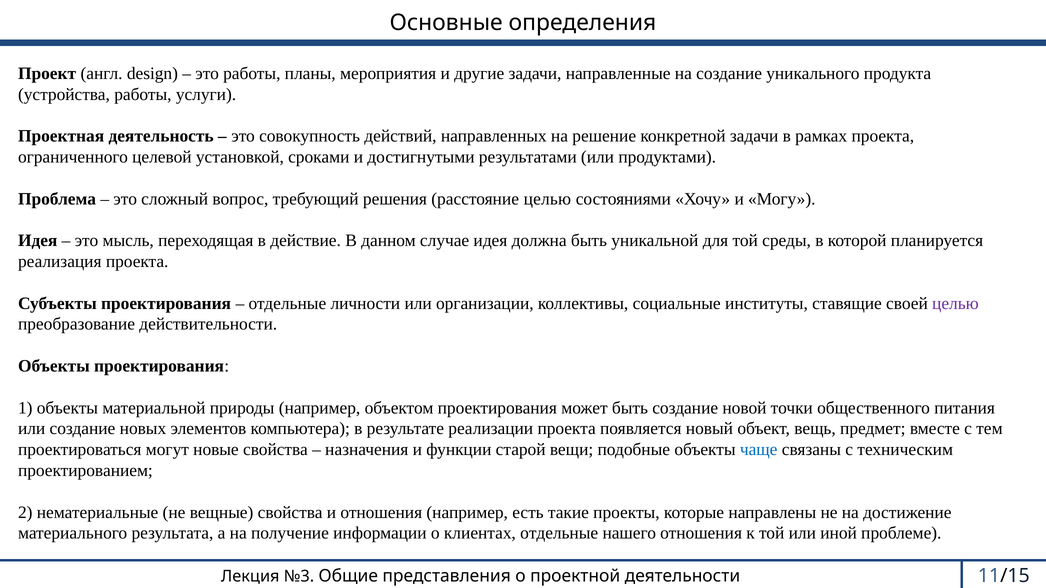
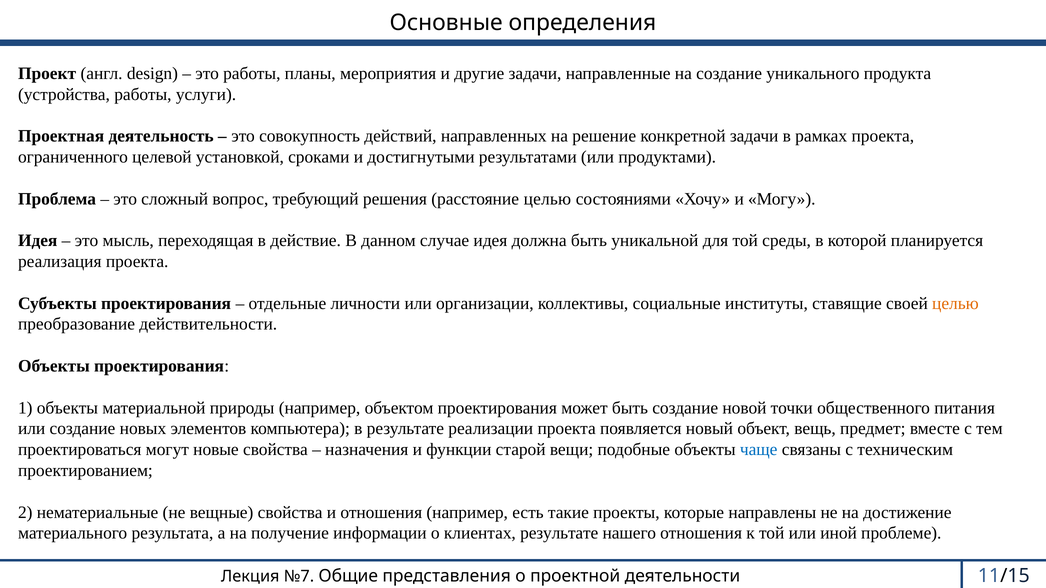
целью colour: purple -> orange (955, 304)
клиентах отдельные: отдельные -> результате (559, 534)
№3: №3 -> №7 (299, 577)
